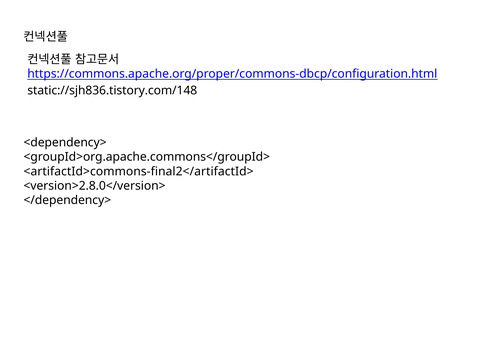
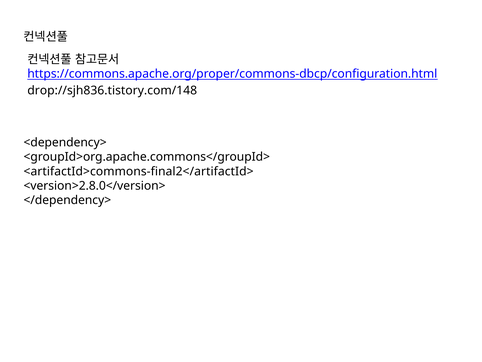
static://sjh836.tistory.com/148: static://sjh836.tistory.com/148 -> drop://sjh836.tistory.com/148 (112, 90)
